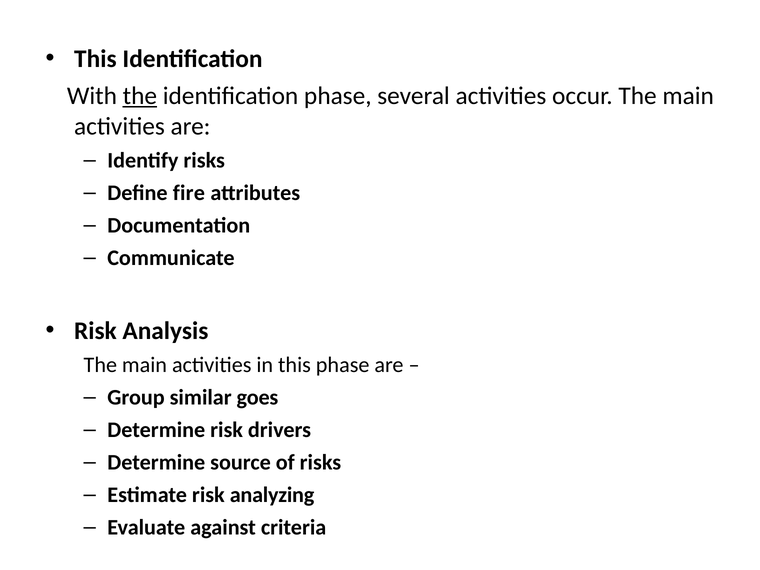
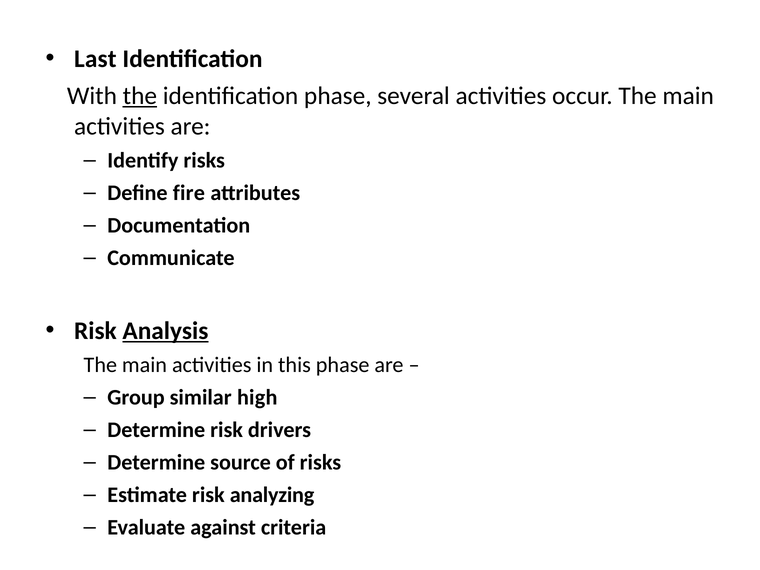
This: This -> Last (95, 59)
Analysis underline: none -> present (165, 331)
goes: goes -> high (257, 397)
